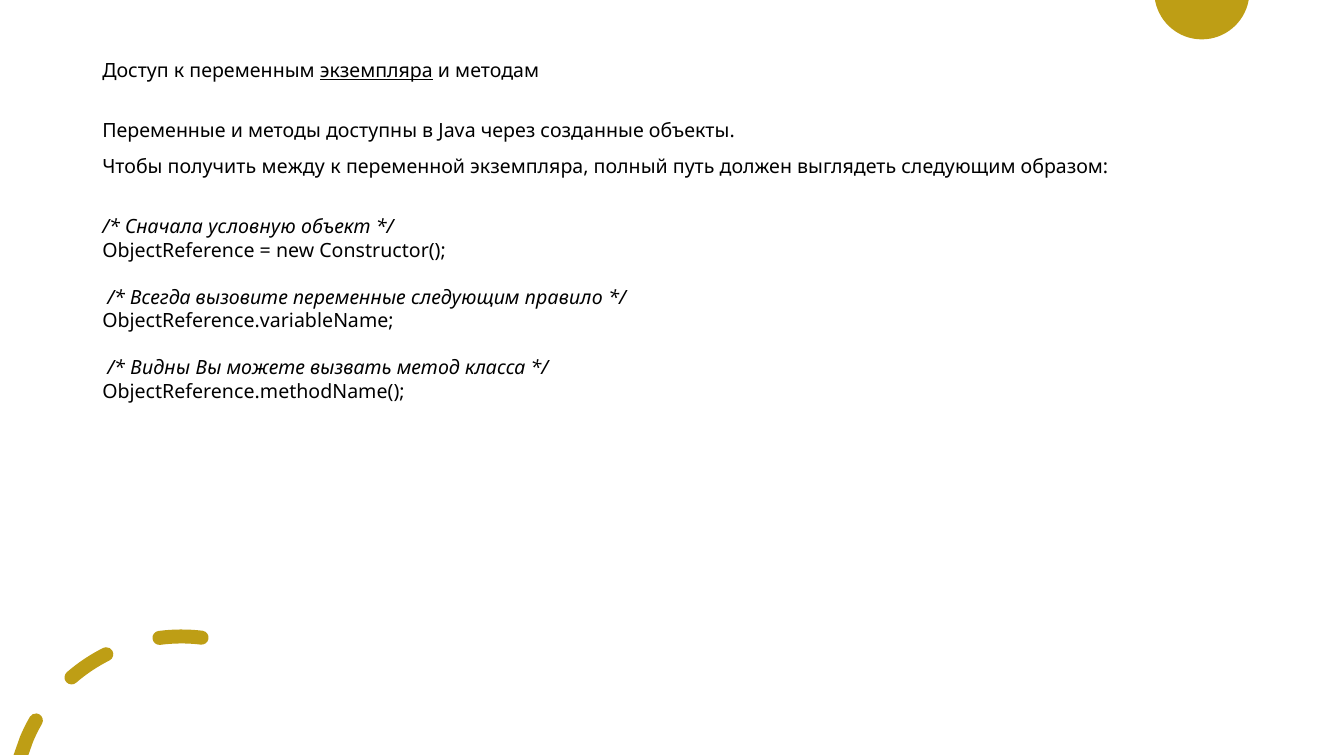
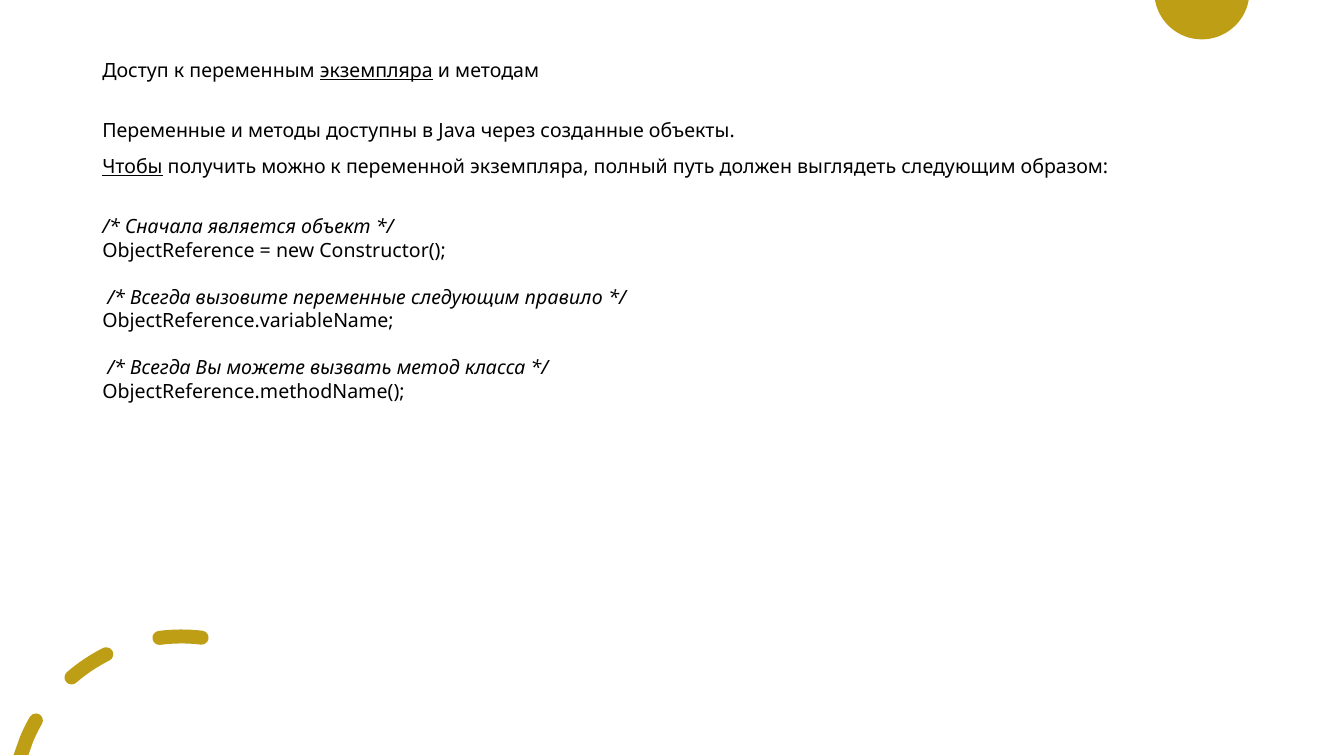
Чтобы underline: none -> present (132, 167)
между: между -> можно (293, 167)
условную: условную -> является (252, 227)
Видны: Видны -> Всегда (160, 368)
